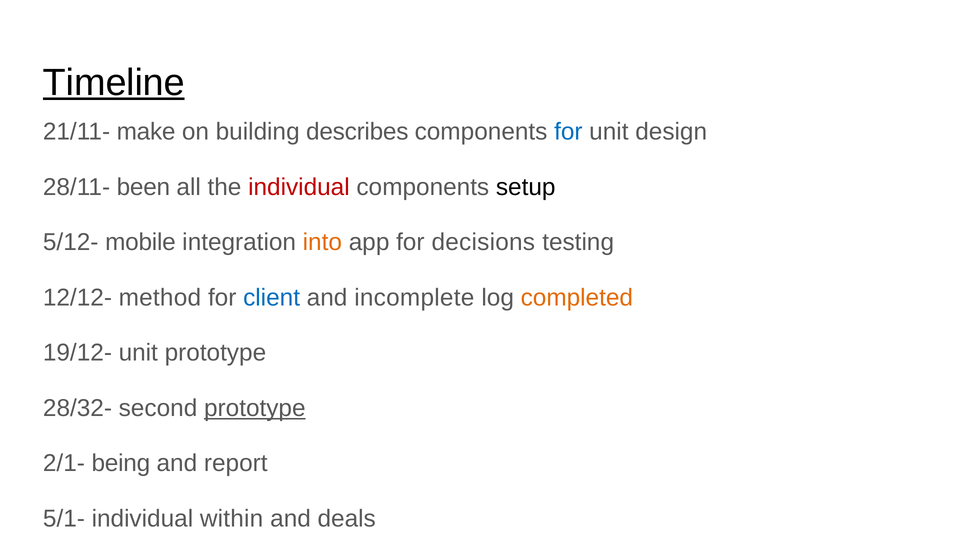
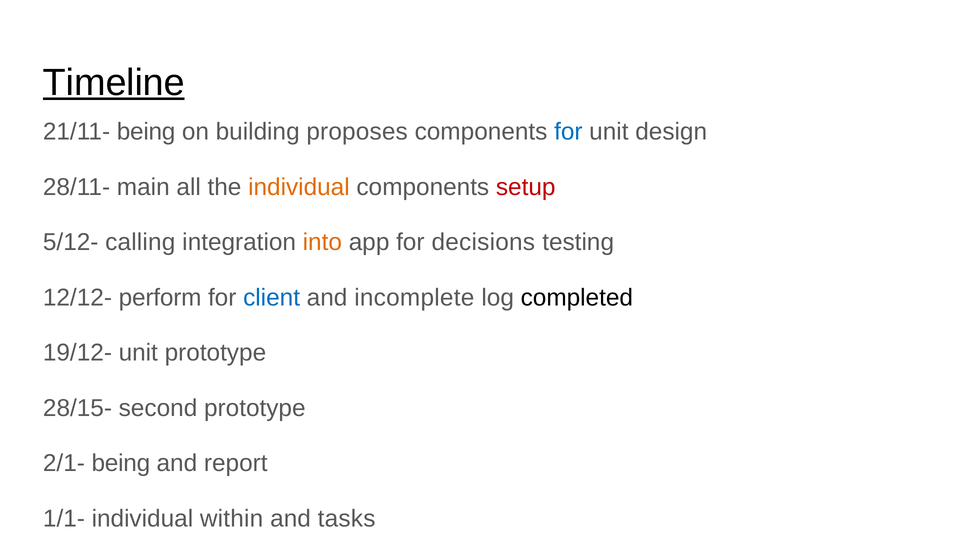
21/11- make: make -> being (146, 132)
describes: describes -> proposes (357, 132)
been: been -> main (143, 187)
individual colour: red -> orange (299, 187)
setup colour: black -> red (526, 187)
mobile: mobile -> calling (140, 243)
method: method -> perform (160, 298)
completed colour: orange -> black (577, 298)
28/32-: 28/32- -> 28/15- (78, 408)
prototype underline: present -> none (255, 408)
5/1-: 5/1- -> 1/1- (64, 519)
deals: deals -> tasks (347, 519)
